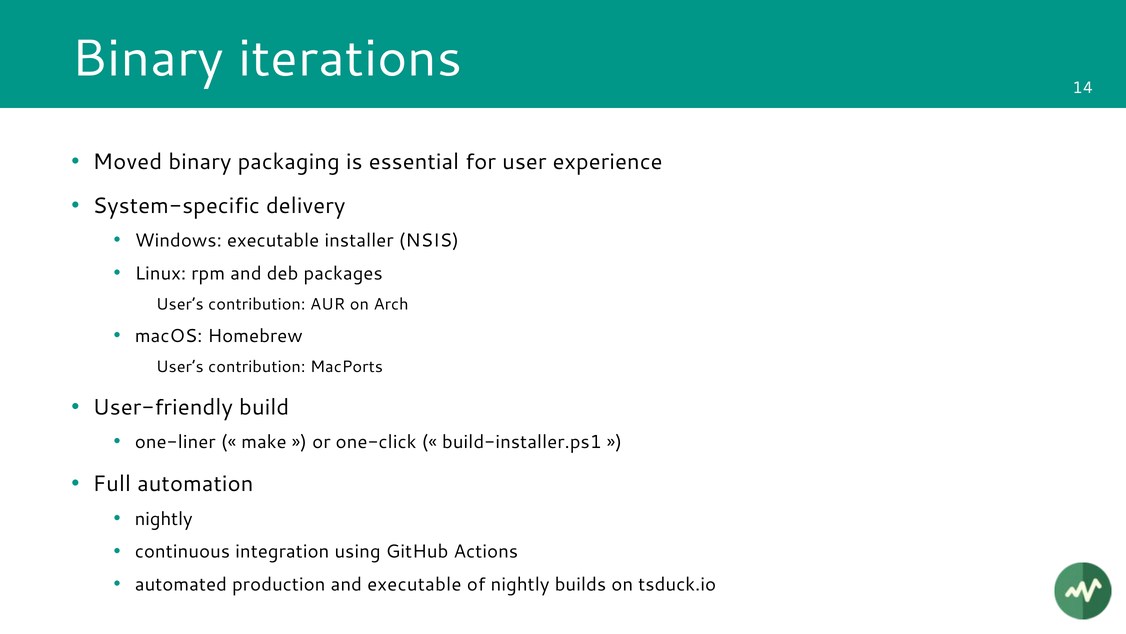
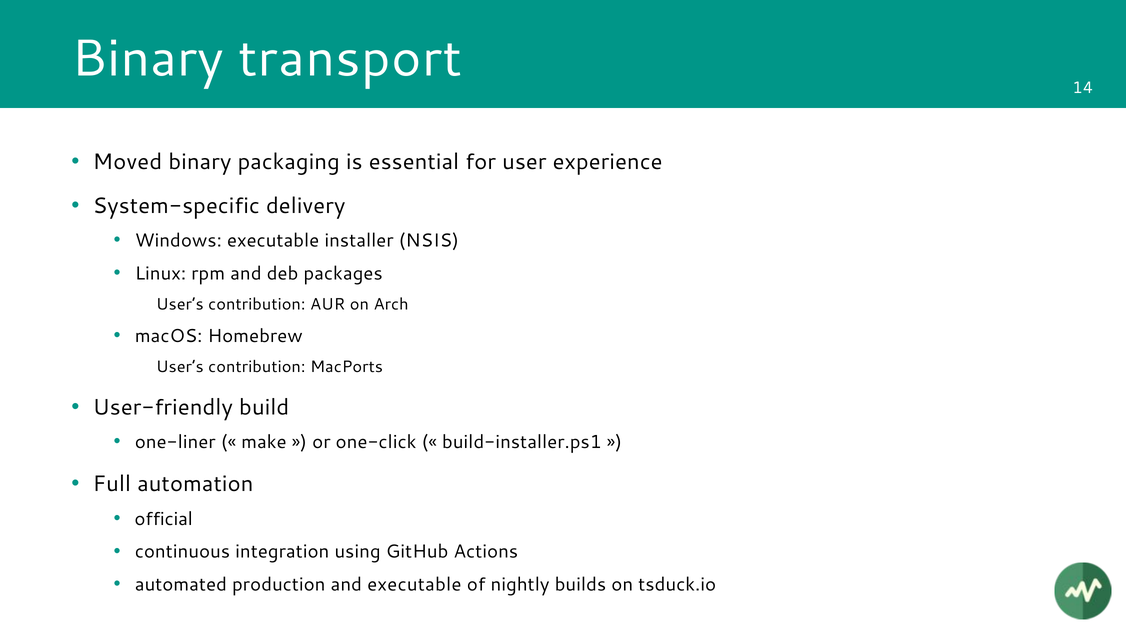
iterations: iterations -> transport (350, 59)
nightly: nightly -> official (164, 518)
